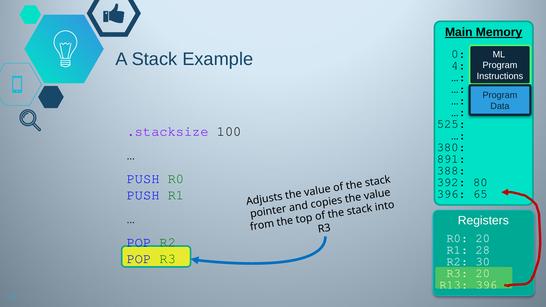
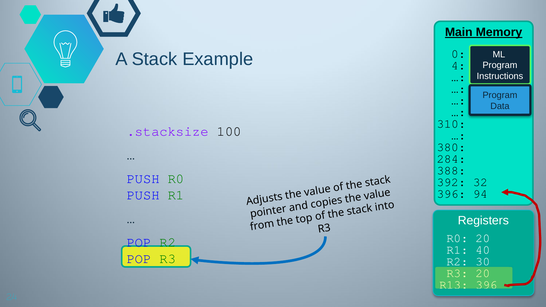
525: 525 -> 310 (451, 124)
891: 891 -> 284 (451, 159)
80: 80 -> 32 (480, 182)
65: 65 -> 94 (480, 194)
28: 28 -> 40 (483, 250)
